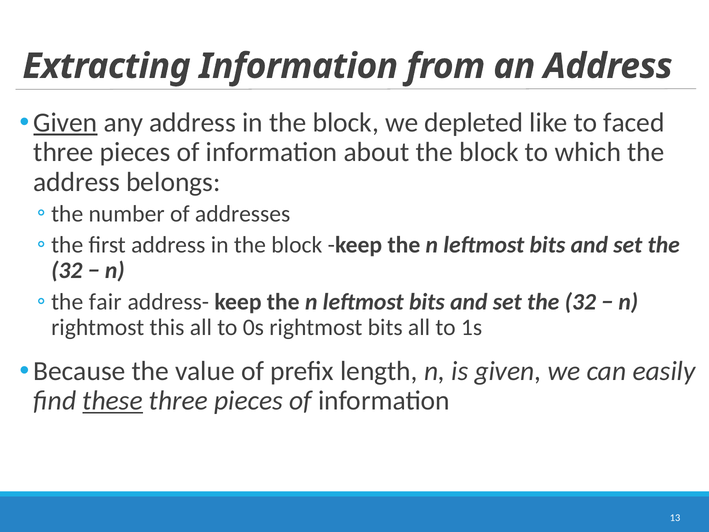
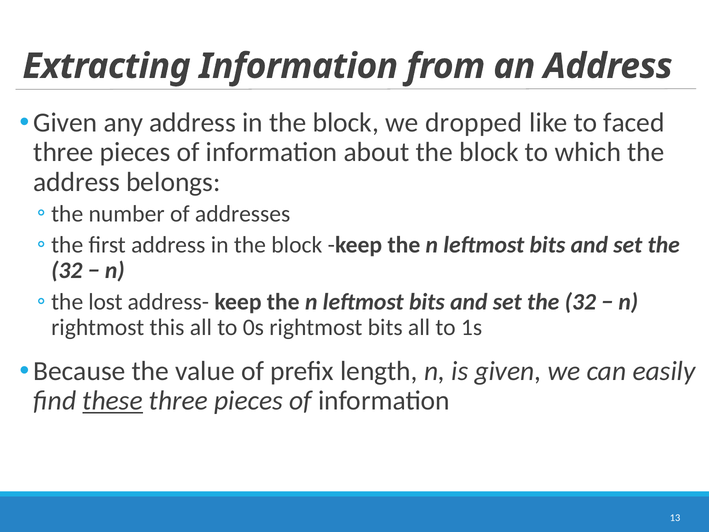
Given underline: present -> none (65, 123)
depleted: depleted -> dropped (474, 123)
fair: fair -> lost (105, 302)
